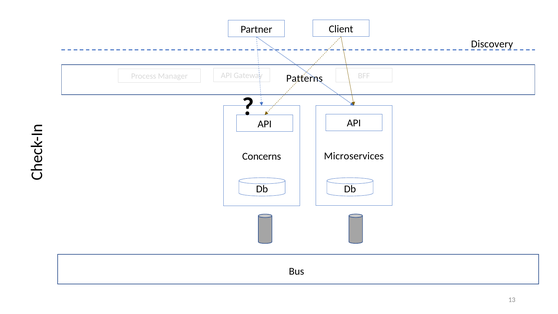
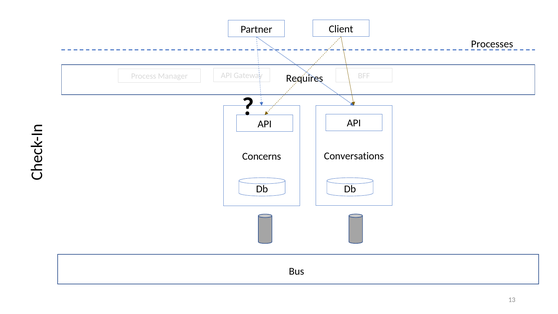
Discovery: Discovery -> Processes (492, 44)
Patterns: Patterns -> Requires (305, 78)
Microservices: Microservices -> Conversations (354, 156)
